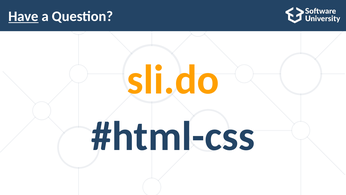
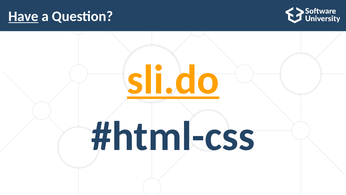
sli.do underline: none -> present (173, 80)
